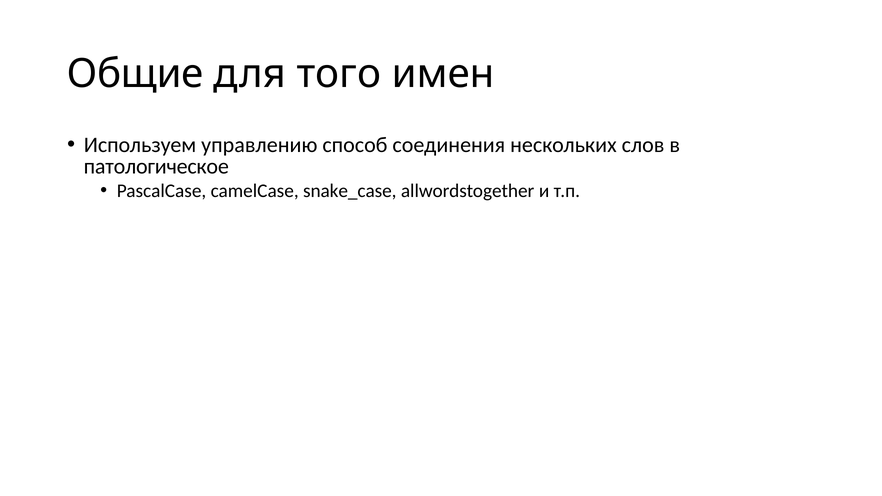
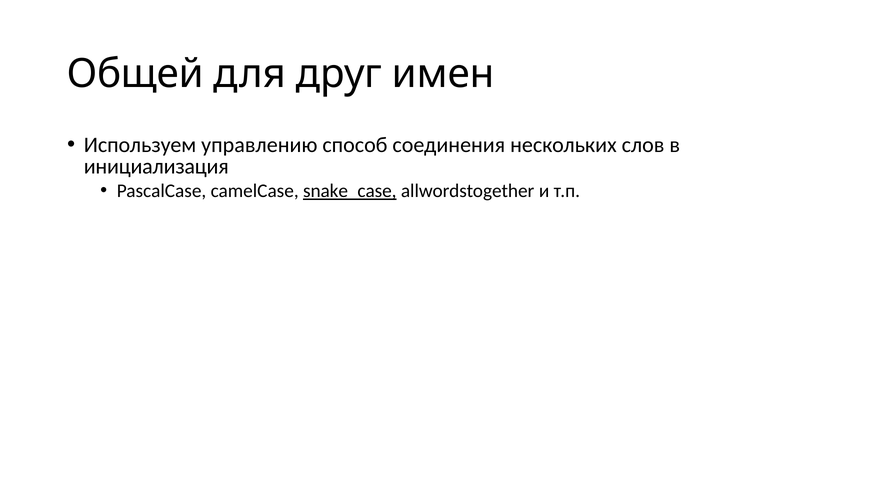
Общие: Общие -> Общей (135, 74)
того: того -> друг (339, 74)
патологическое: патологическое -> инициализация (156, 167)
snake_case underline: none -> present (350, 191)
